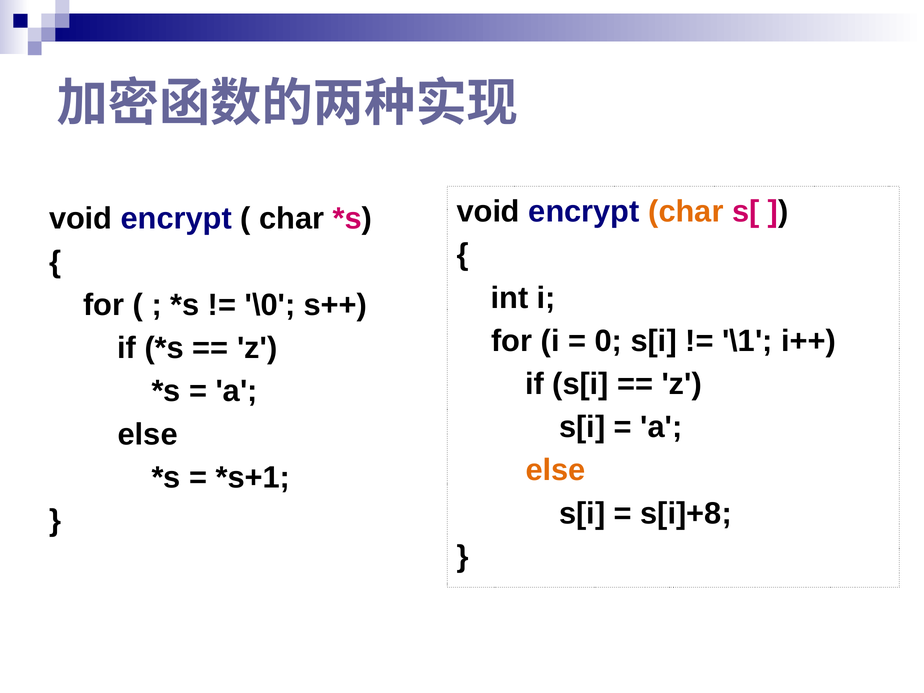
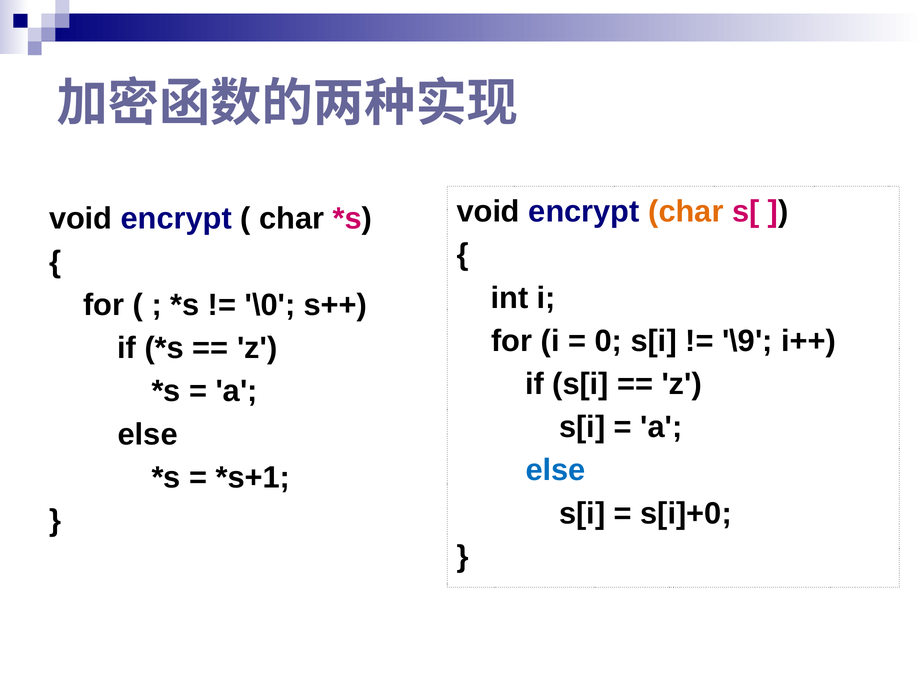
\1: \1 -> \9 (747, 341)
else colour: orange -> blue (555, 470)
s[i]+8: s[i]+8 -> s[i]+0 (686, 513)
